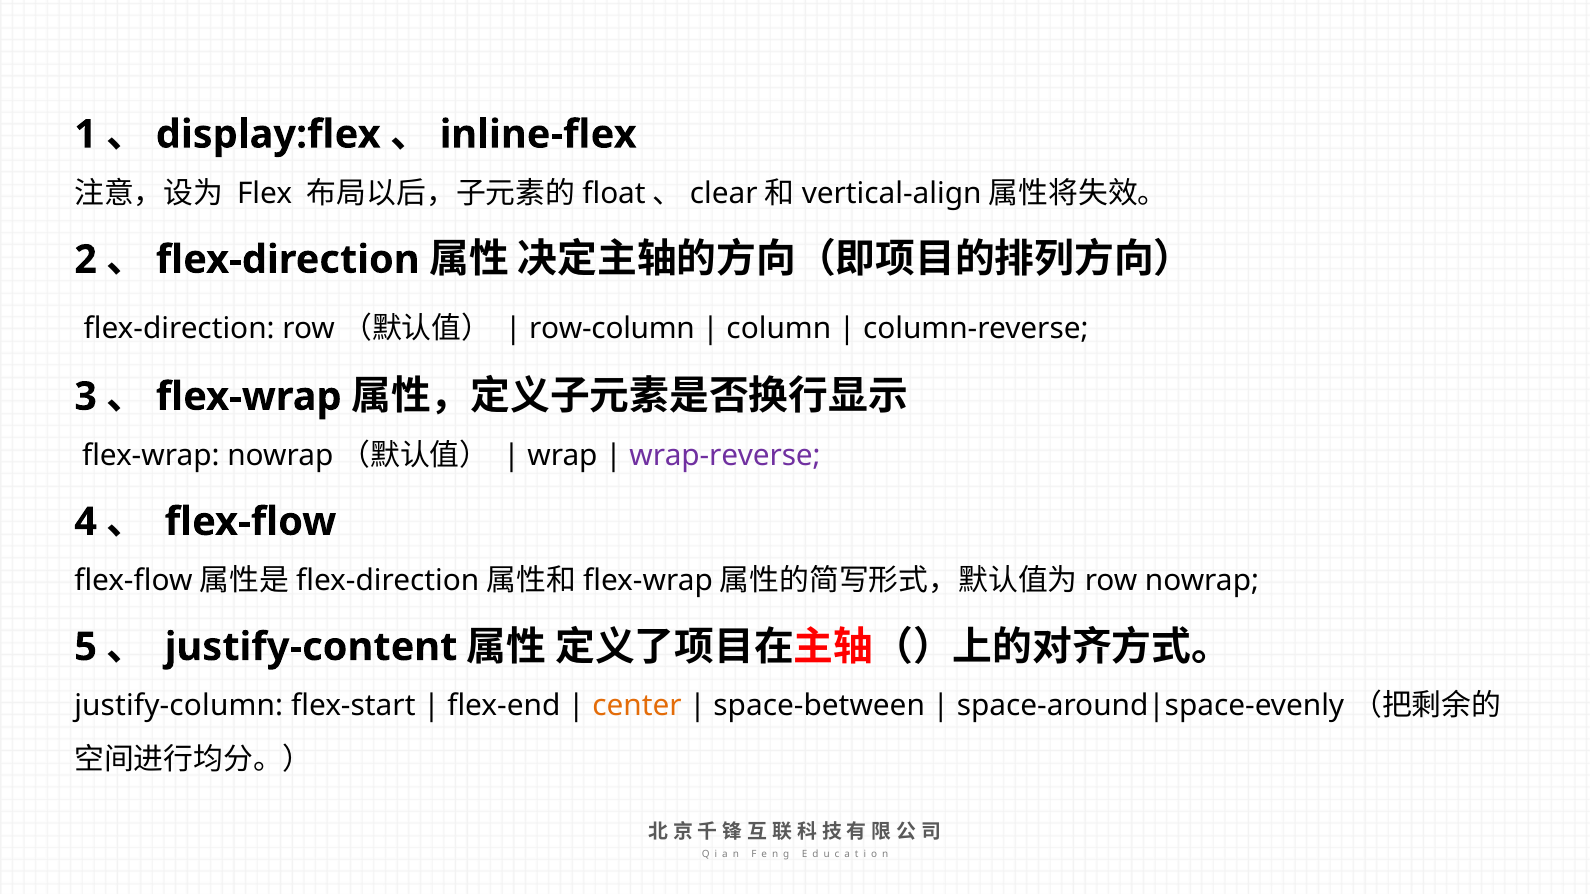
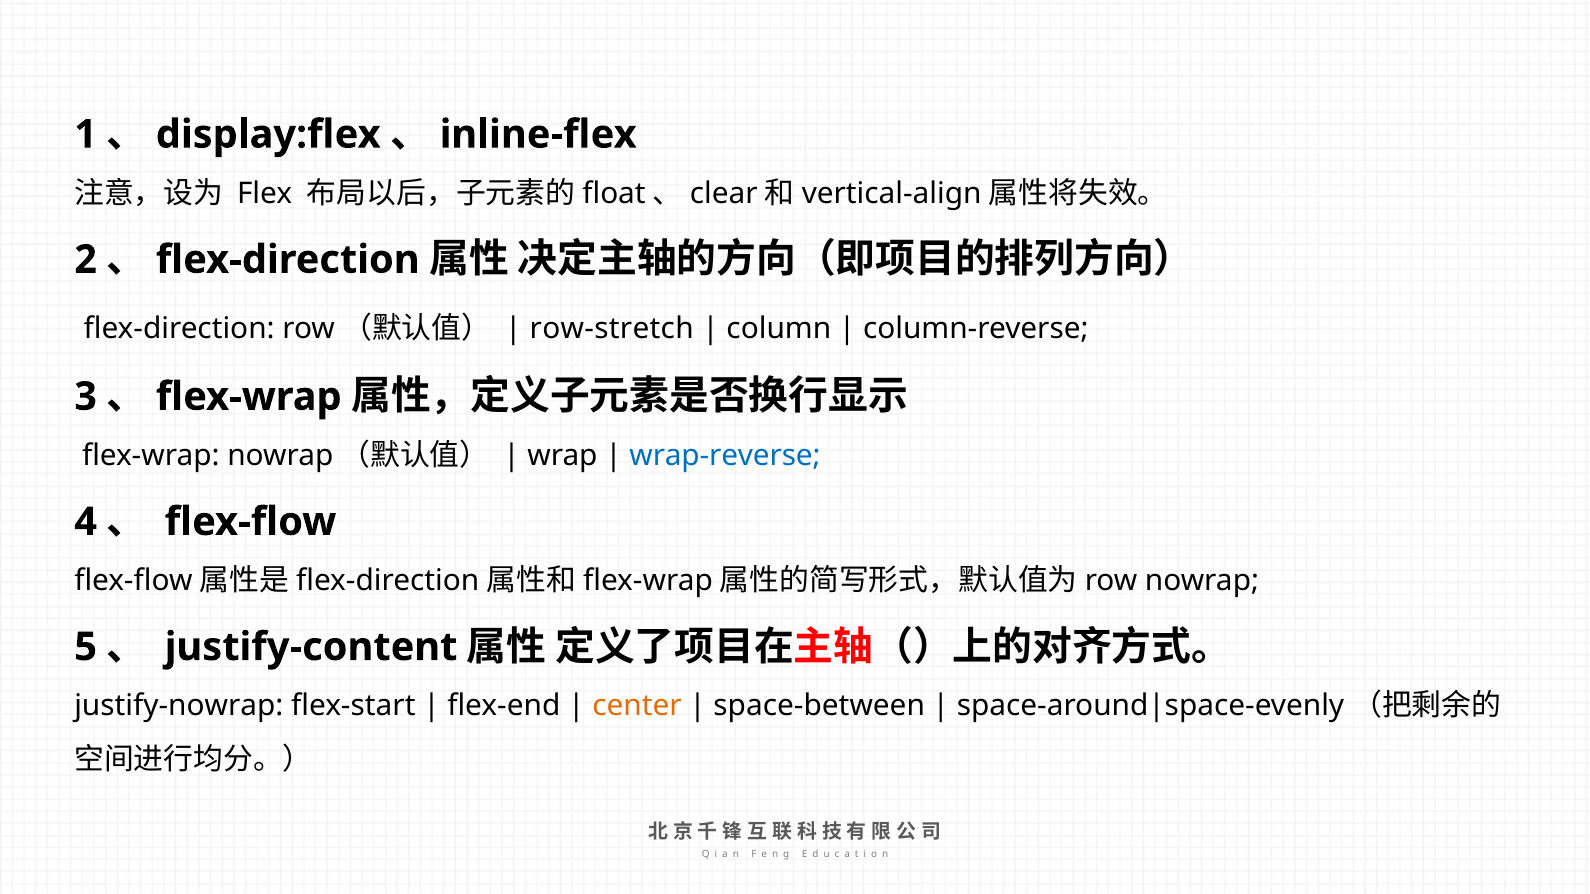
row-column: row-column -> row-stretch (612, 329)
wrap-reverse colour: purple -> blue (725, 456)
justify-column: justify-column -> justify-nowrap (179, 706)
